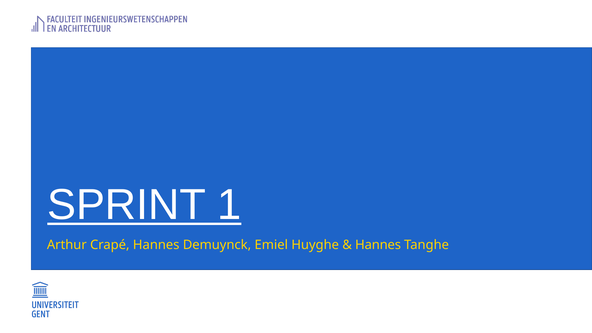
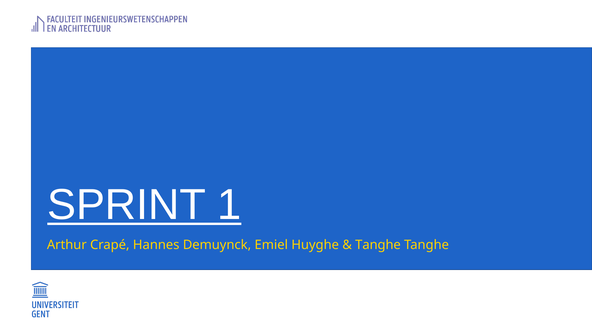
Hannes: Hannes -> Tanghe (378, 245)
